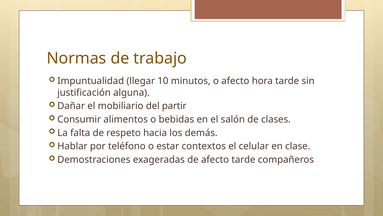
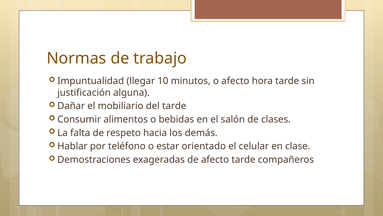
del partir: partir -> tarde (174, 106)
contextos: contextos -> orientado (204, 146)
